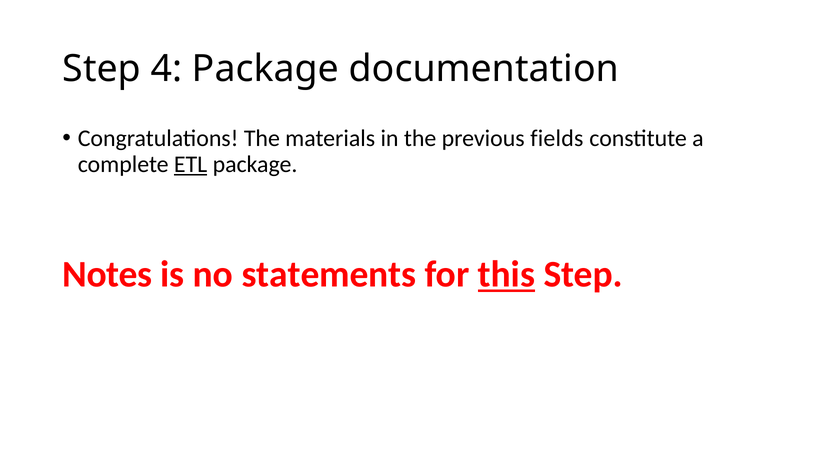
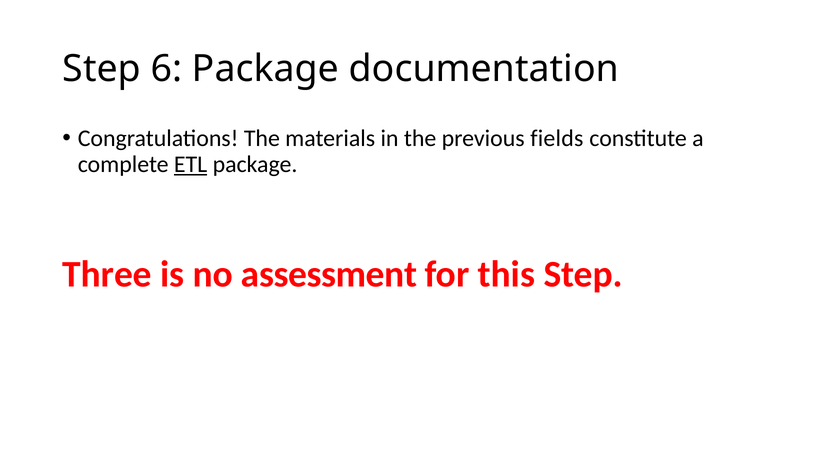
4: 4 -> 6 (166, 69)
Notes: Notes -> Three (107, 274)
statements: statements -> assessment (329, 274)
this underline: present -> none (506, 274)
